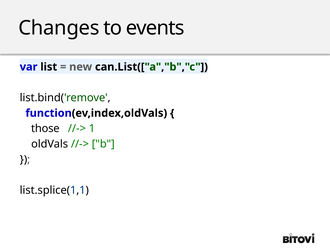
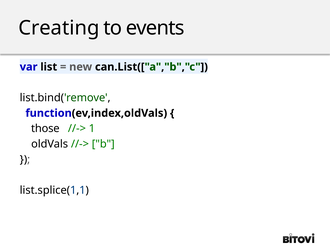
Changes: Changes -> Creating (59, 28)
